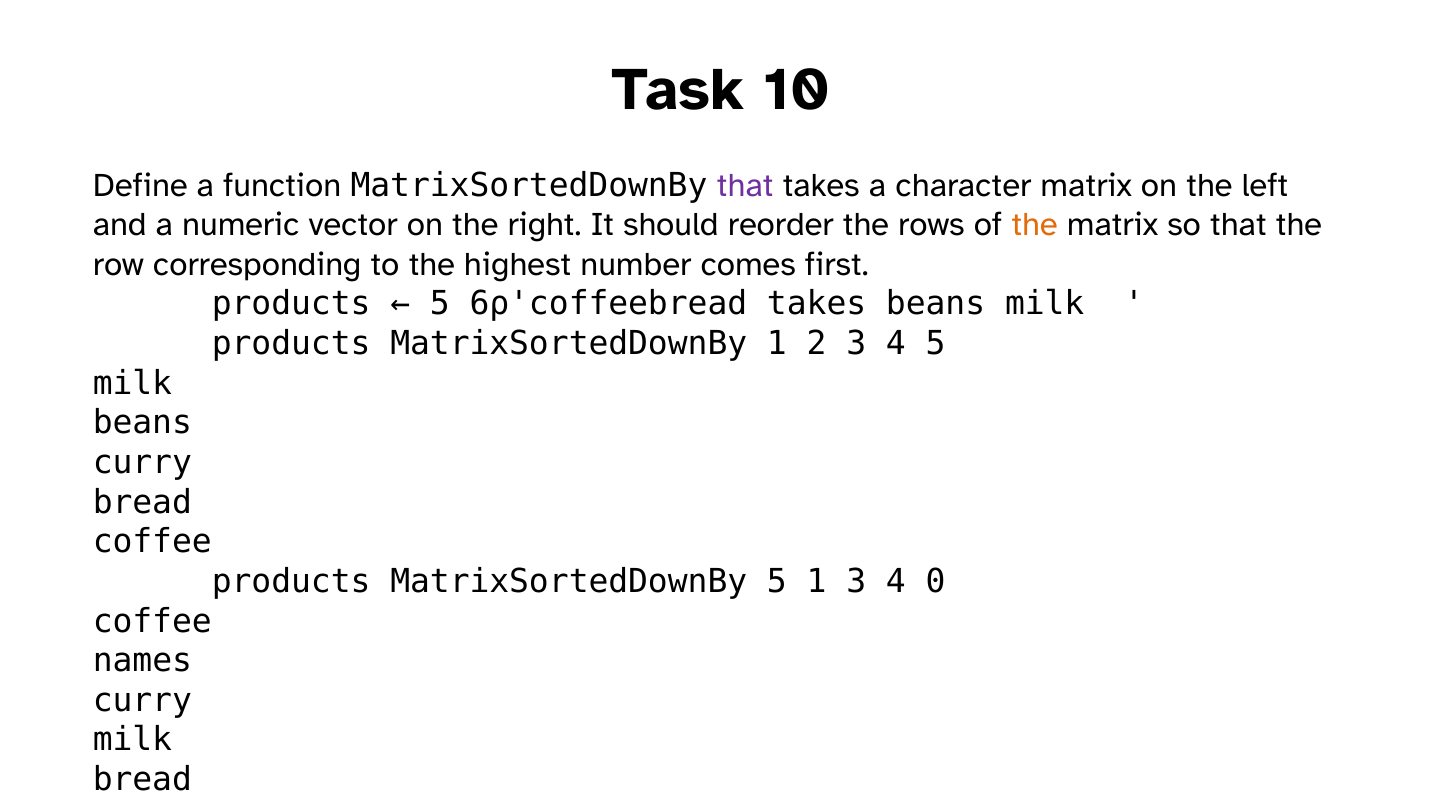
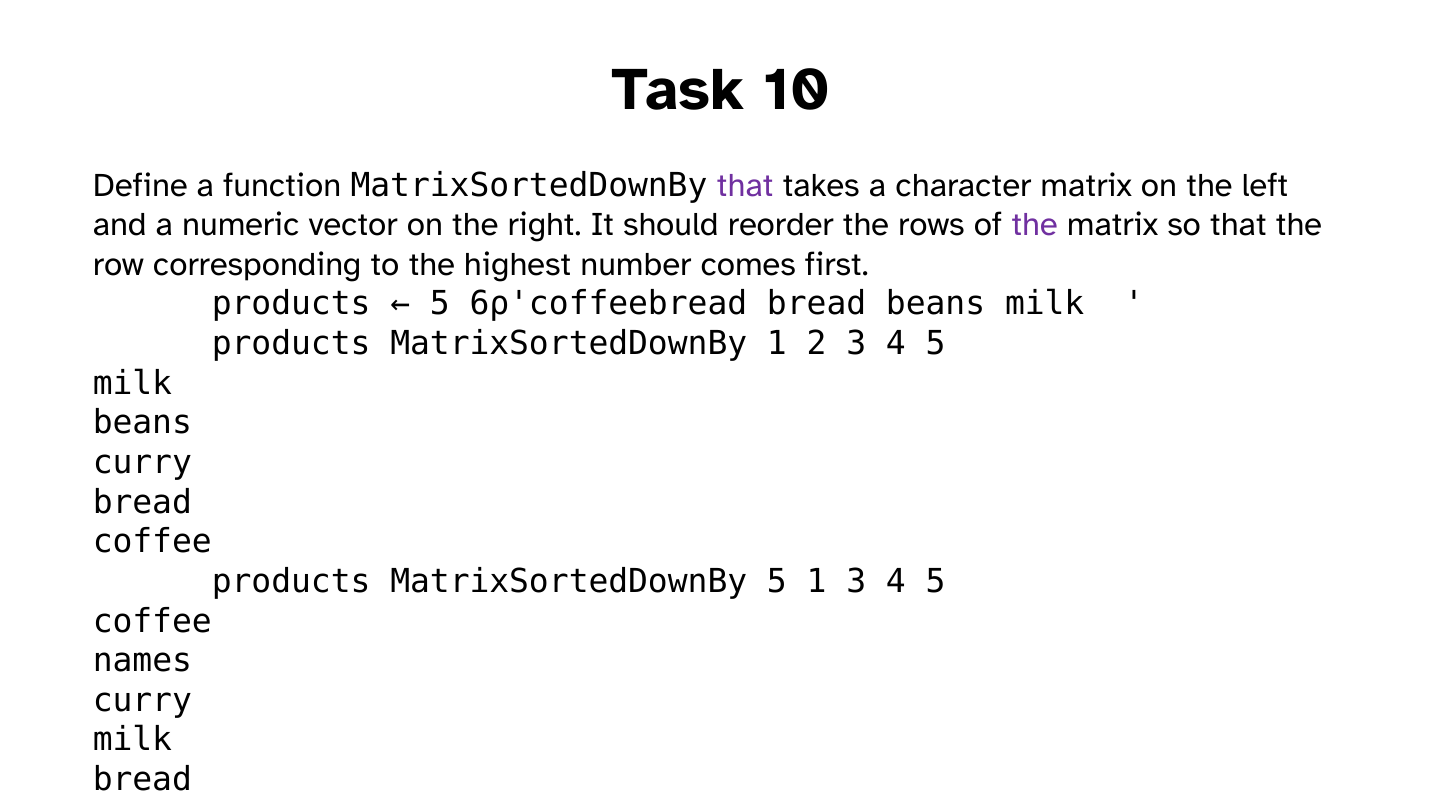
the colour: orange -> purple (1035, 225)
6⍴'coffeebread takes: takes -> bread (817, 304)
1 3 4 0: 0 -> 5 (936, 581)
